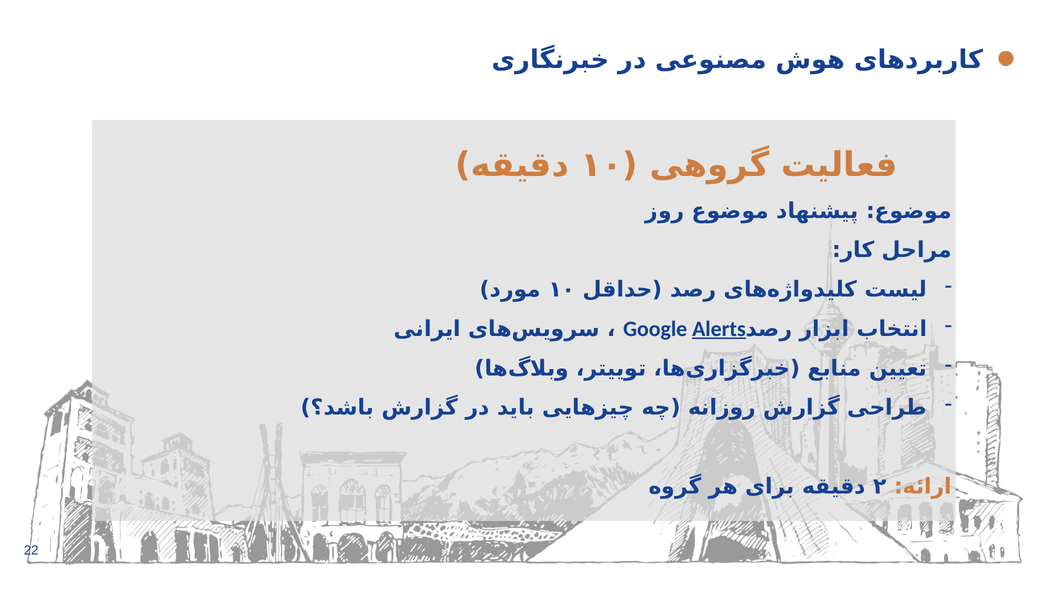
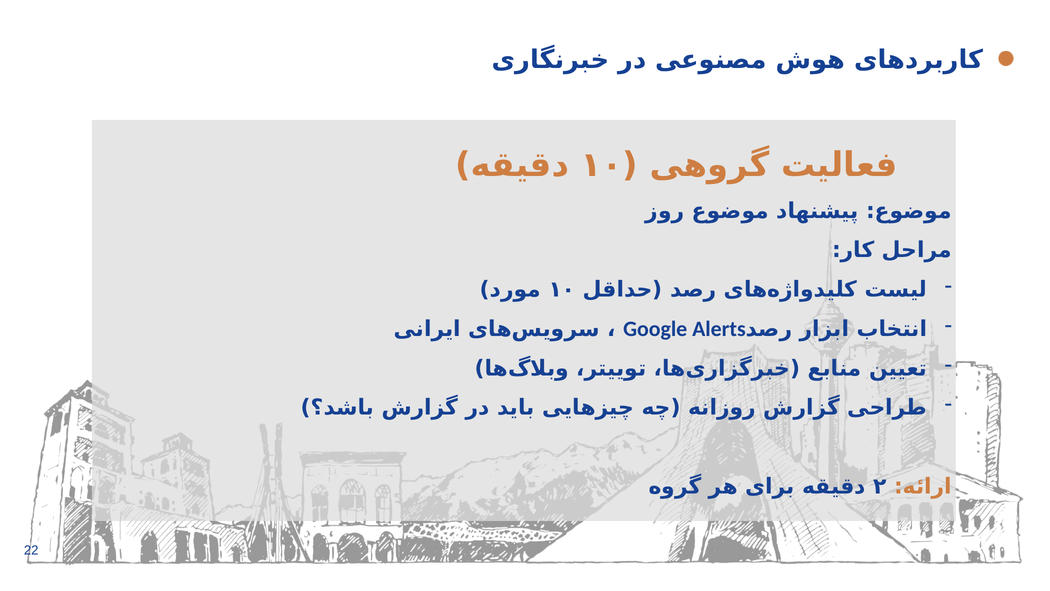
Alerts underline: present -> none (719, 329)
